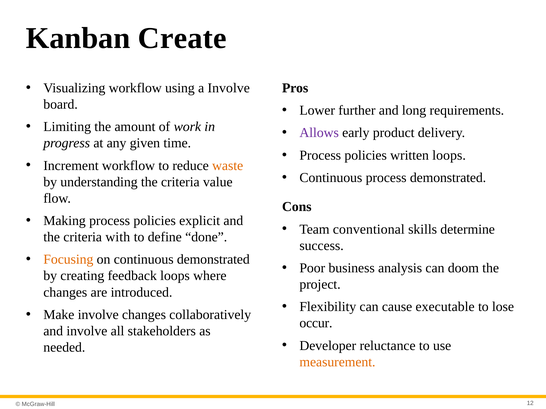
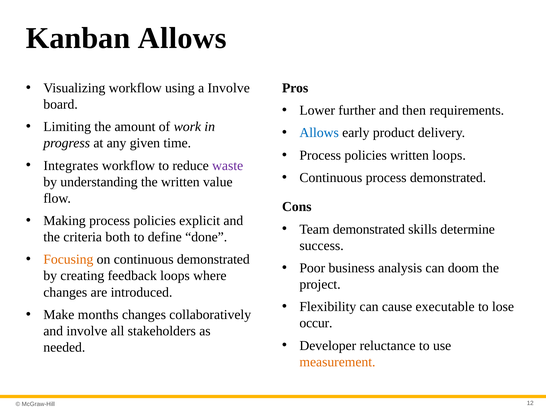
Kanban Create: Create -> Allows (182, 38)
long: long -> then (414, 111)
Allows colour: purple -> blue (319, 133)
Increment: Increment -> Integrates (71, 166)
waste colour: orange -> purple (228, 166)
understanding the criteria: criteria -> written (180, 182)
Team conventional: conventional -> demonstrated (369, 230)
with: with -> both (118, 237)
Make involve: involve -> months (98, 315)
